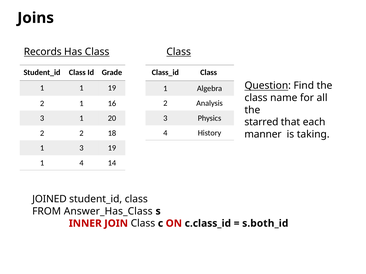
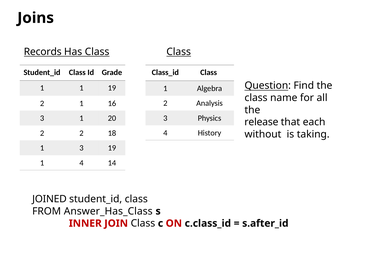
starred: starred -> release (261, 122)
manner: manner -> without (263, 135)
s.both_id: s.both_id -> s.after_id (265, 224)
